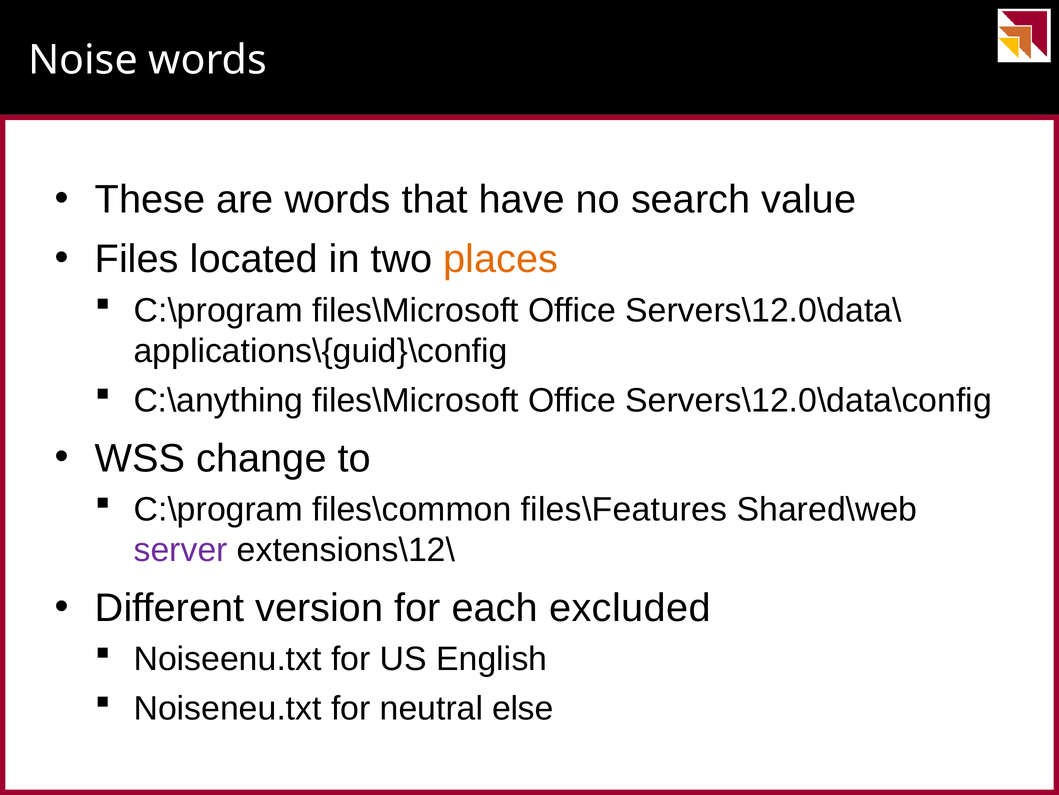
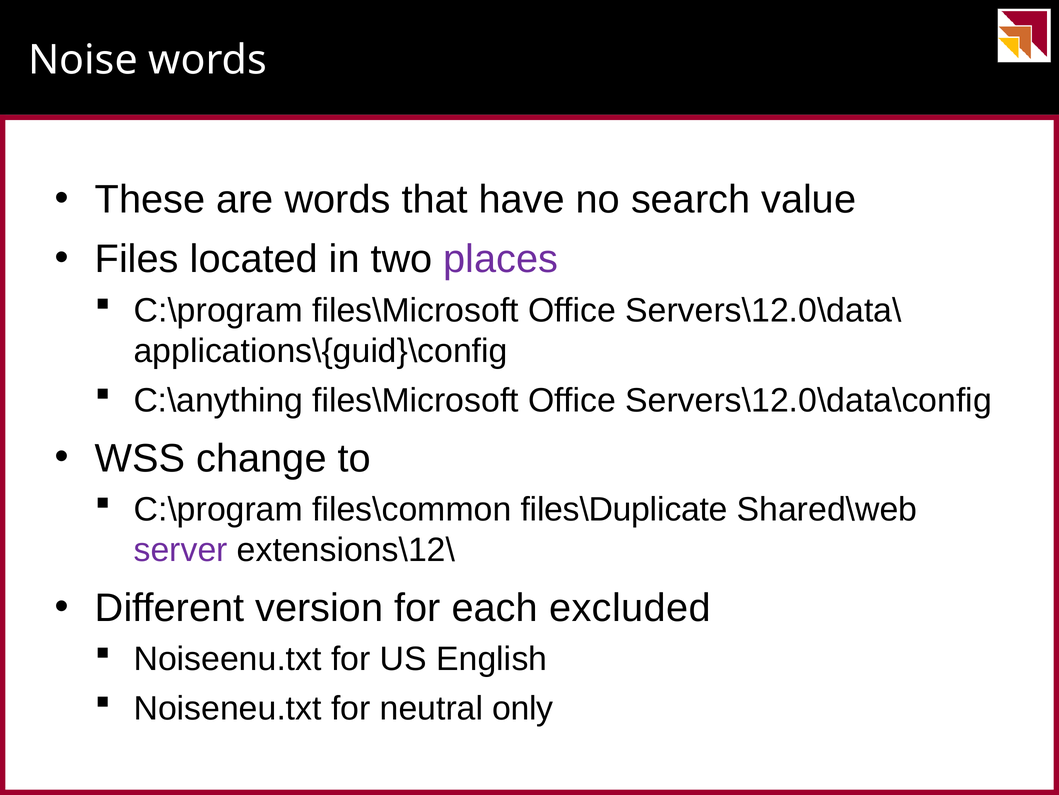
places colour: orange -> purple (501, 259)
files\Features: files\Features -> files\Duplicate (624, 509)
else: else -> only (523, 708)
